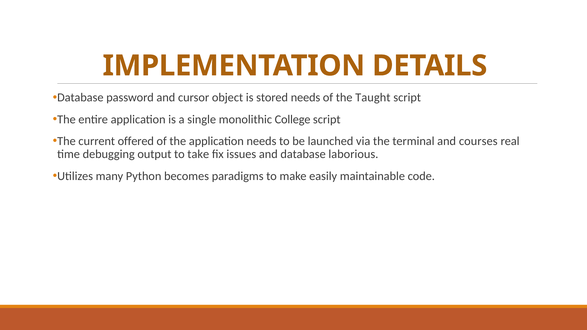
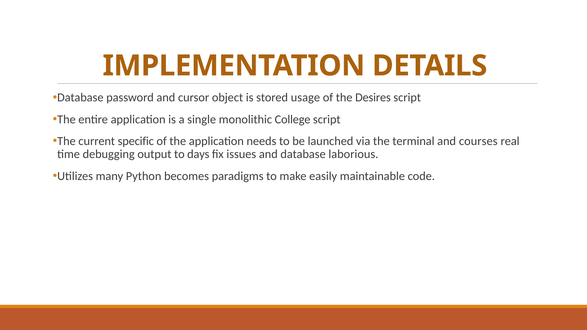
stored needs: needs -> usage (305, 98)
Taught: Taught -> Desires (373, 98)
offered: offered -> specific (136, 141)
take: take -> days (198, 154)
